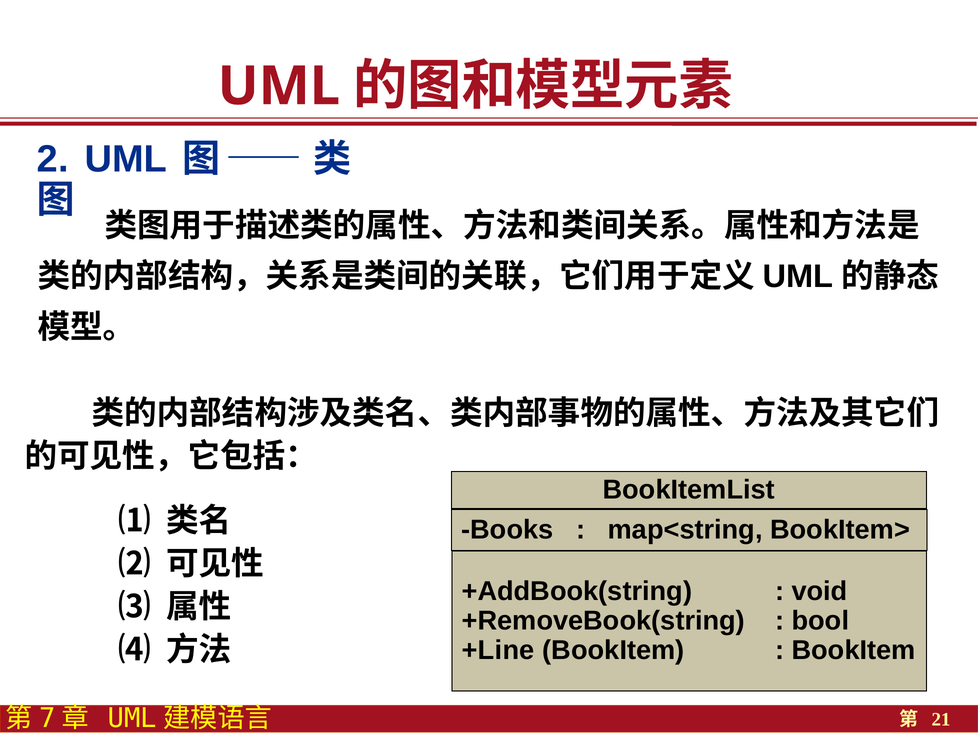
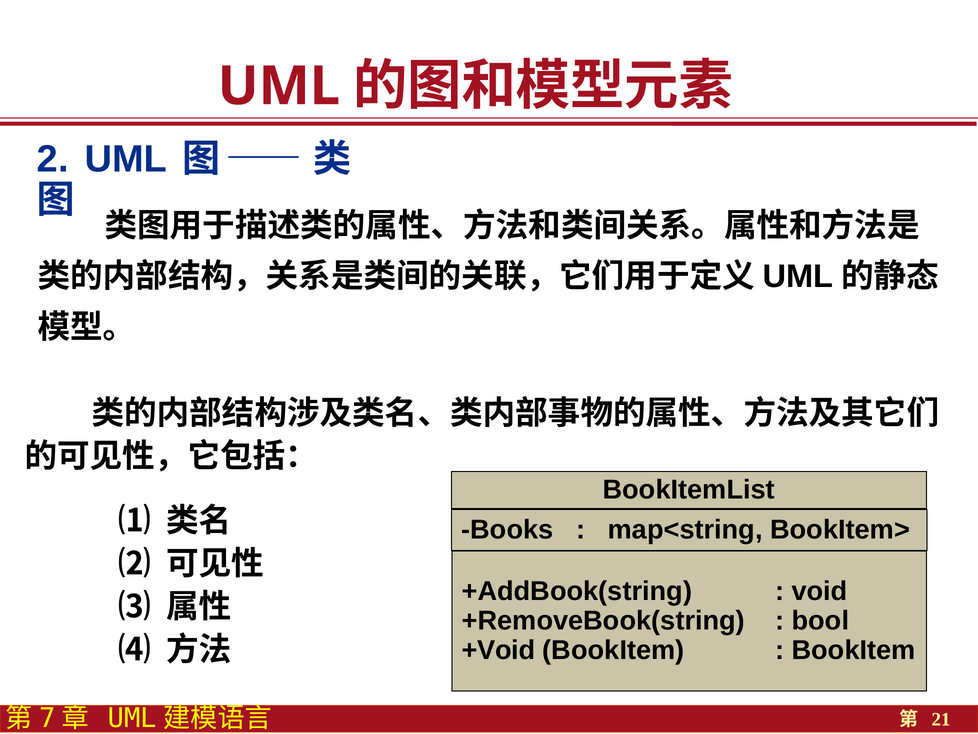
+Line: +Line -> +Void (498, 650)
